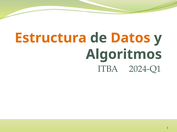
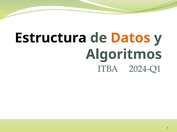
Estructura colour: orange -> black (51, 38)
